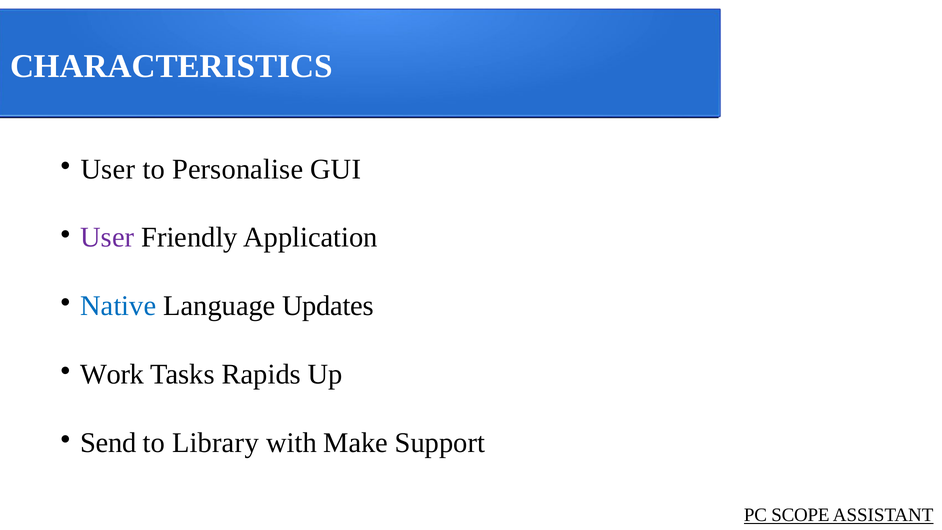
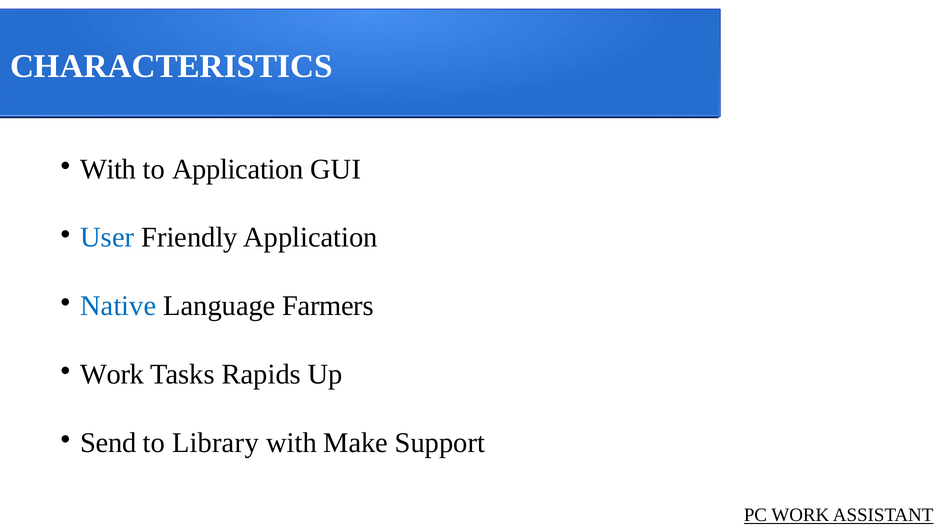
User: User -> With (108, 169)
to Personalise: Personalise -> Application (238, 169)
User colour: purple -> blue (107, 238)
Updates: Updates -> Farmers (328, 306)
PC SCOPE: SCOPE -> WORK (800, 515)
